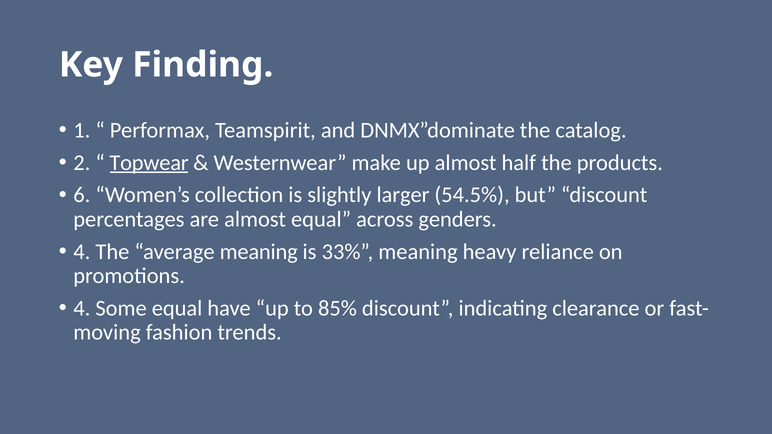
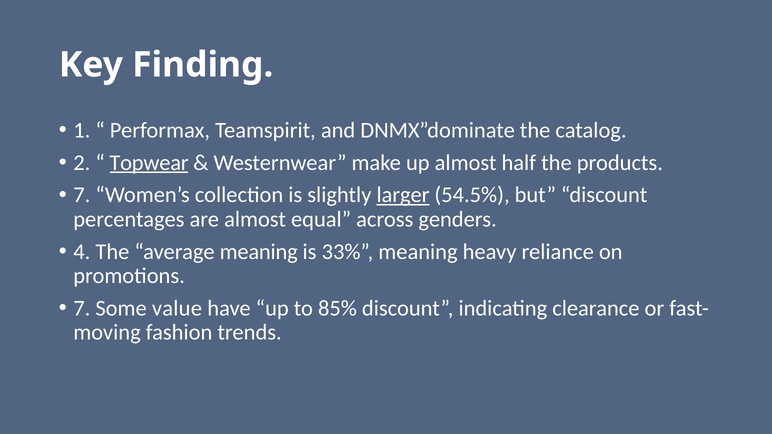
6: 6 -> 7 (82, 195)
larger underline: none -> present (403, 195)
4: 4 -> 7 (82, 308)
Some equal: equal -> value (177, 308)
